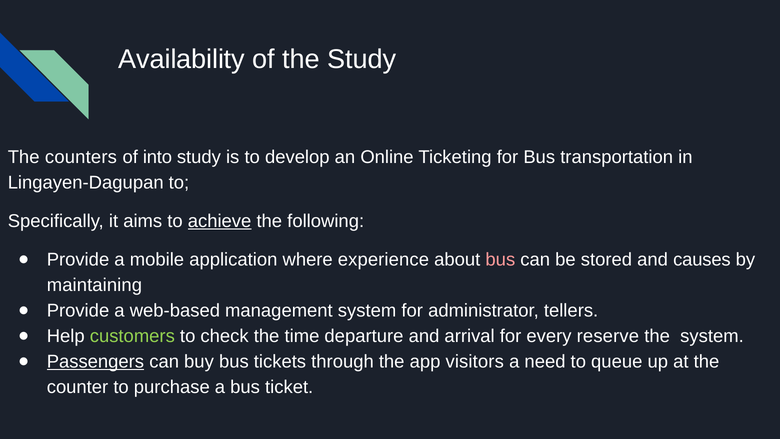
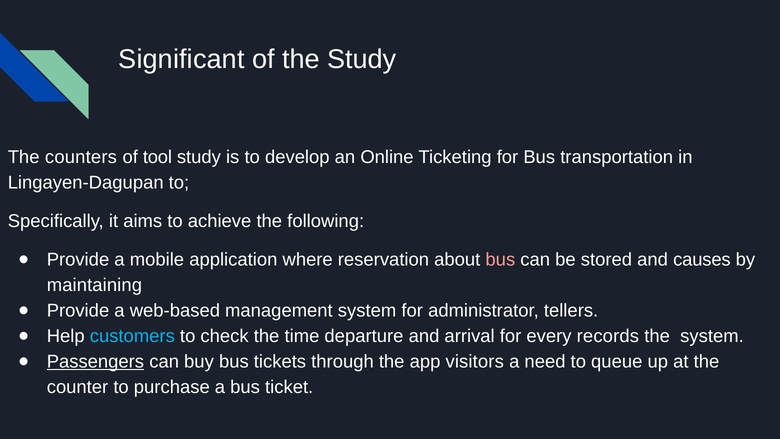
Availability: Availability -> Significant (181, 60)
into: into -> tool (157, 157)
achieve underline: present -> none (220, 221)
experience: experience -> reservation (383, 260)
customers colour: light green -> light blue (132, 336)
reserve: reserve -> records (608, 336)
